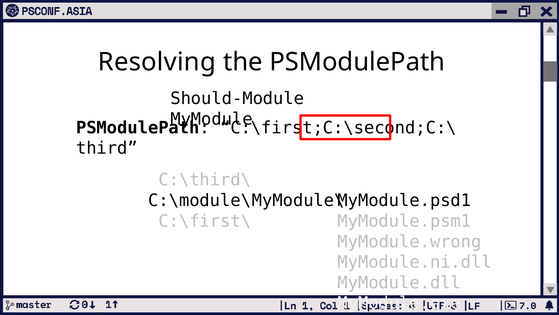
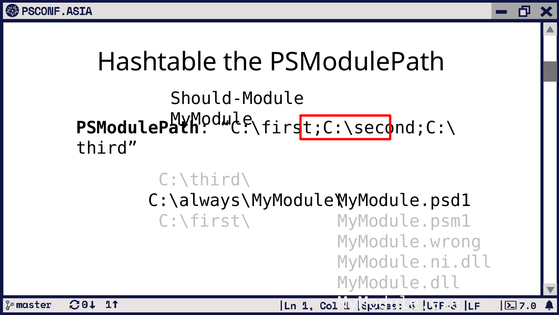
Resolving: Resolving -> Hashtable (157, 62)
C:\module\: C:\module\ -> C:\always\ (200, 200)
